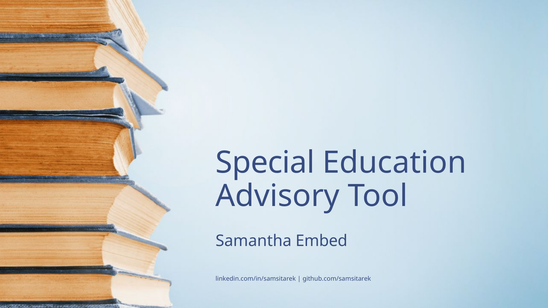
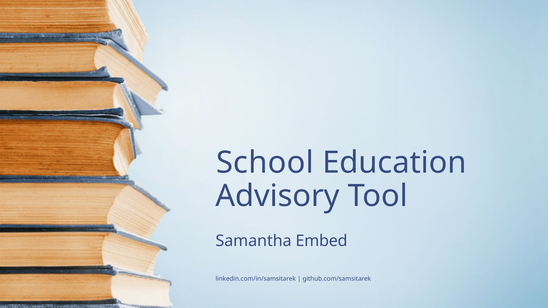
Special: Special -> School (265, 163)
